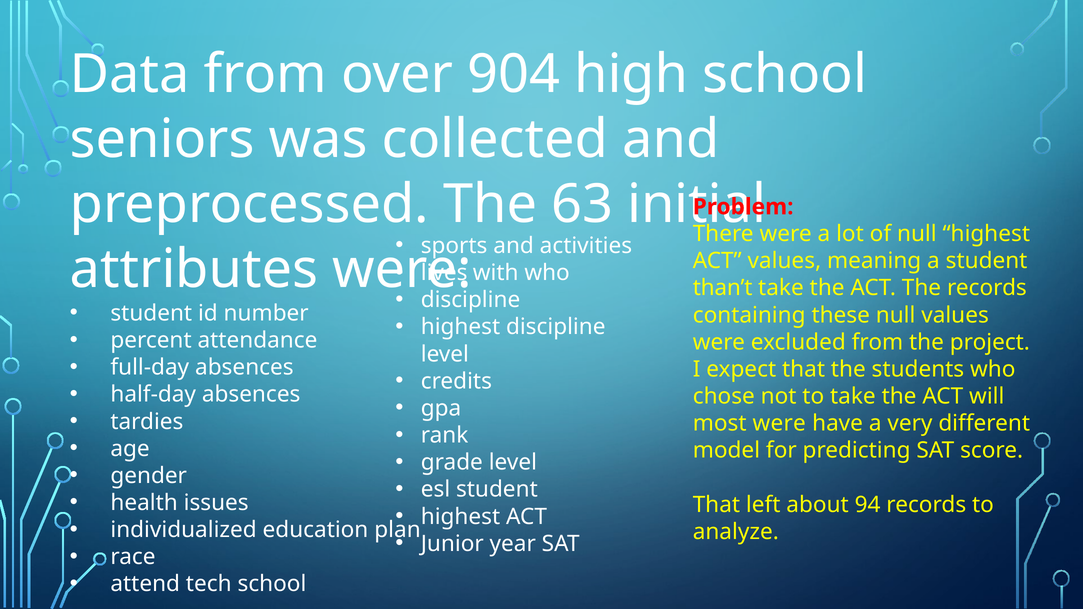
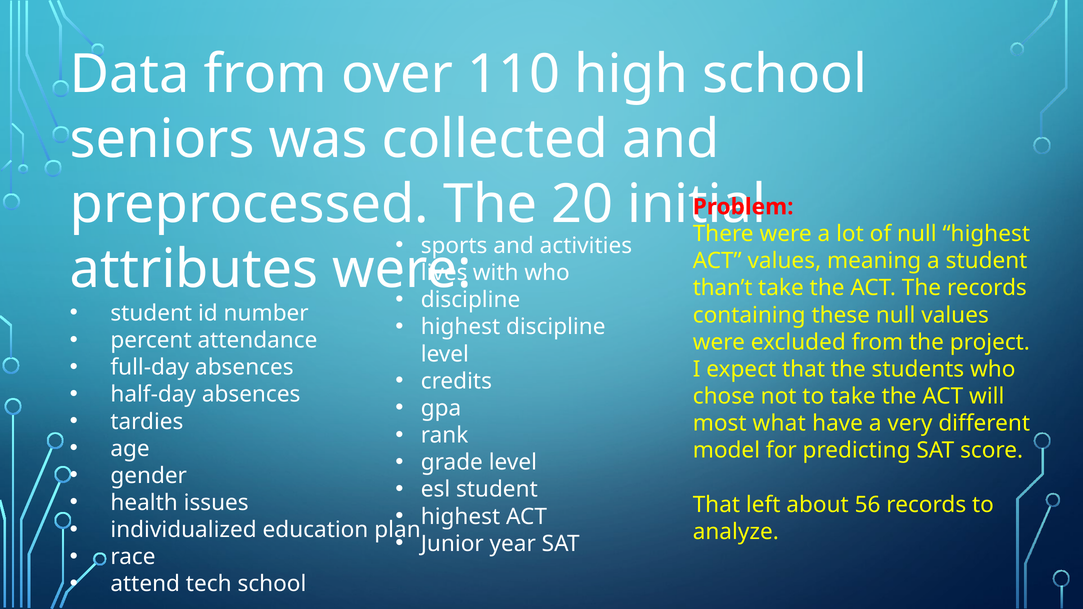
904: 904 -> 110 (514, 75)
63: 63 -> 20 (582, 205)
most were: were -> what (779, 424)
94: 94 -> 56 (868, 505)
